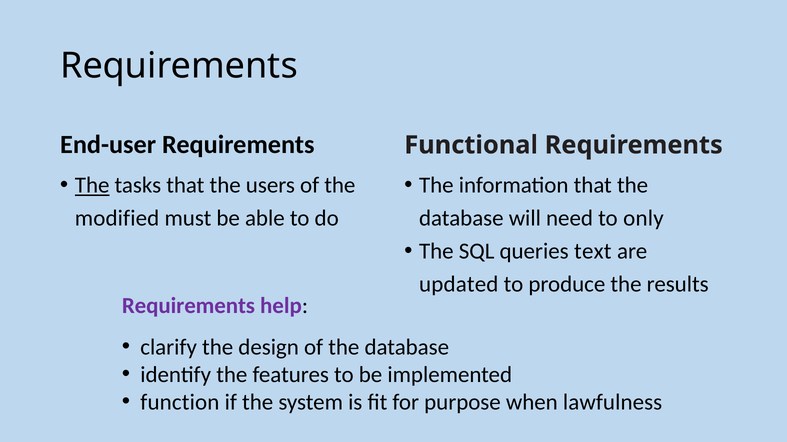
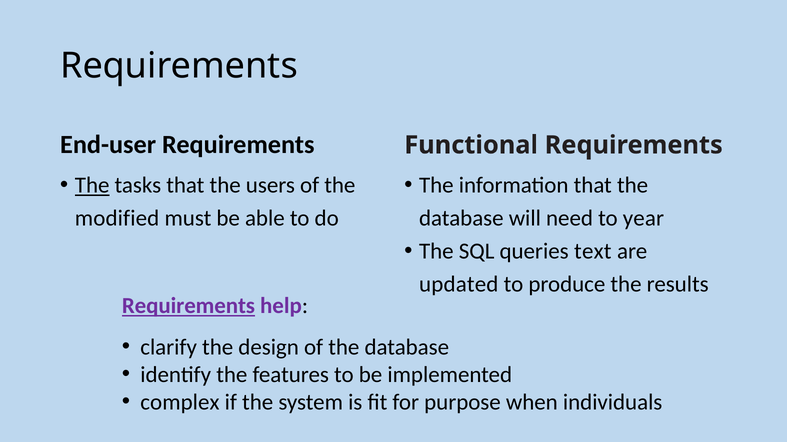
only: only -> year (643, 219)
Requirements underline: none -> present (188, 306)
function: function -> complex (180, 403)
lawfulness: lawfulness -> individuals (613, 403)
